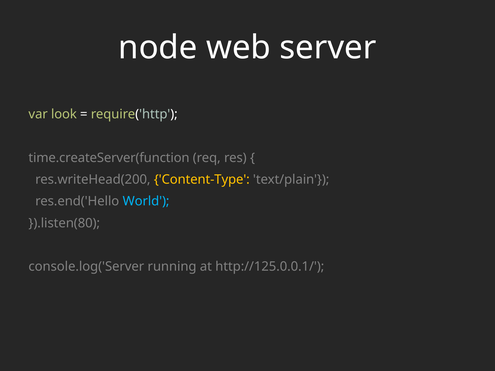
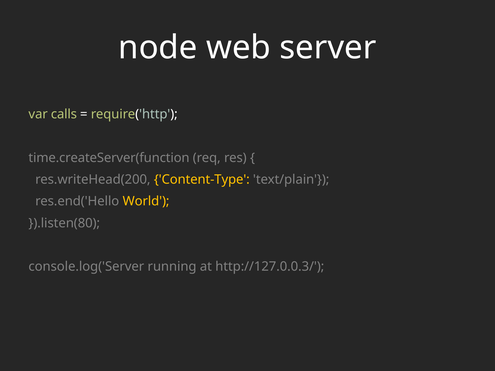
look: look -> calls (64, 114)
World colour: light blue -> yellow (146, 201)
http://125.0.0.1/: http://125.0.0.1/ -> http://127.0.0.3/ (270, 267)
